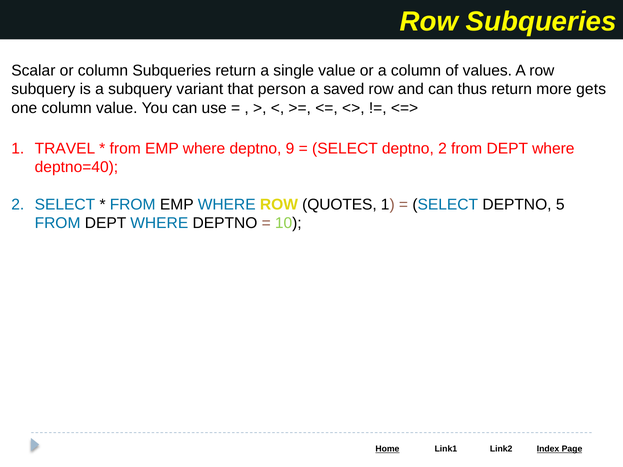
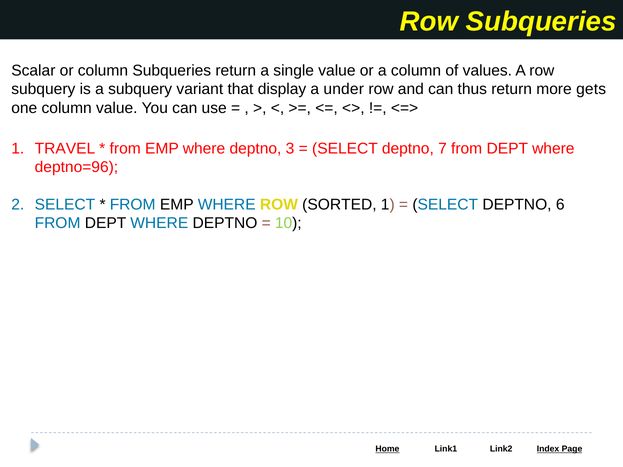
person: person -> display (282, 89)
saved: saved -> under (344, 89)
9: 9 -> 3 (290, 148)
deptno 2: 2 -> 7 (442, 148)
deptno=40: deptno=40 -> deptno=96 (76, 167)
QUOTES: QUOTES -> SORTED (339, 205)
5: 5 -> 6 (560, 205)
